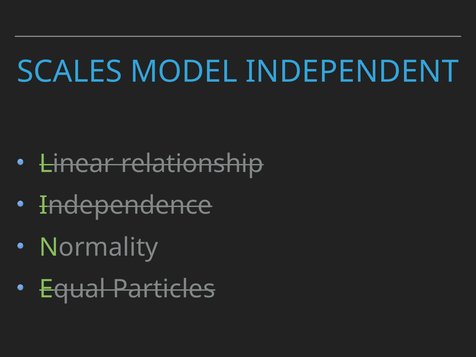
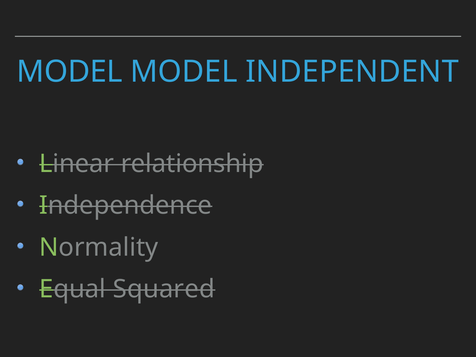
SCALES: SCALES -> MODEL (70, 72)
Particles: Particles -> Squared (164, 289)
